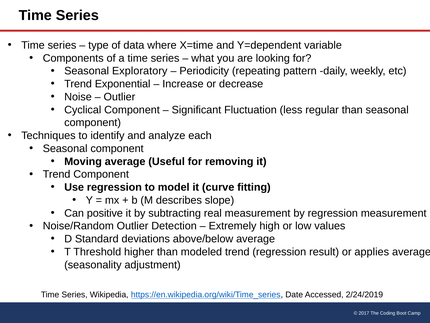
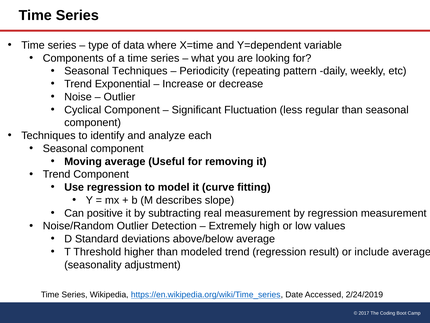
Seasonal Exploratory: Exploratory -> Techniques (140, 71)
applies: applies -> include (372, 252)
